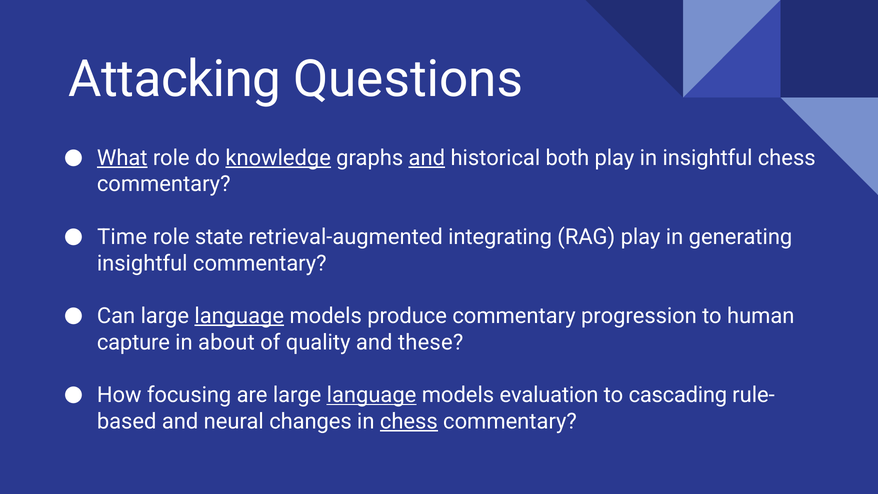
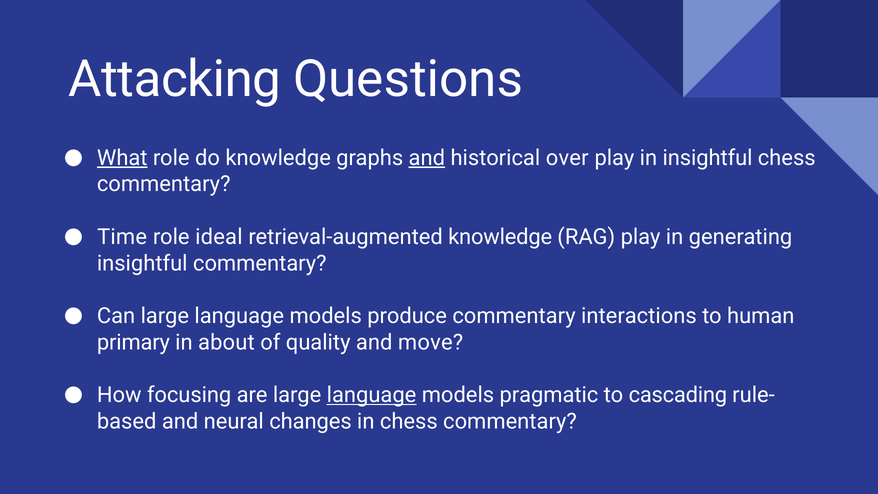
knowledge underline: present -> none (278, 158)
both: both -> over (567, 158)
state: state -> ideal (219, 237)
retrieval-augmented integrating: integrating -> knowledge (500, 237)
language underline: present -> none (239, 316)
progression: progression -> interactions (639, 316)
capture: capture -> primary (133, 342)
these: these -> move (431, 342)
evaluation: evaluation -> pragmatic (549, 395)
chess underline: present -> none (409, 421)
